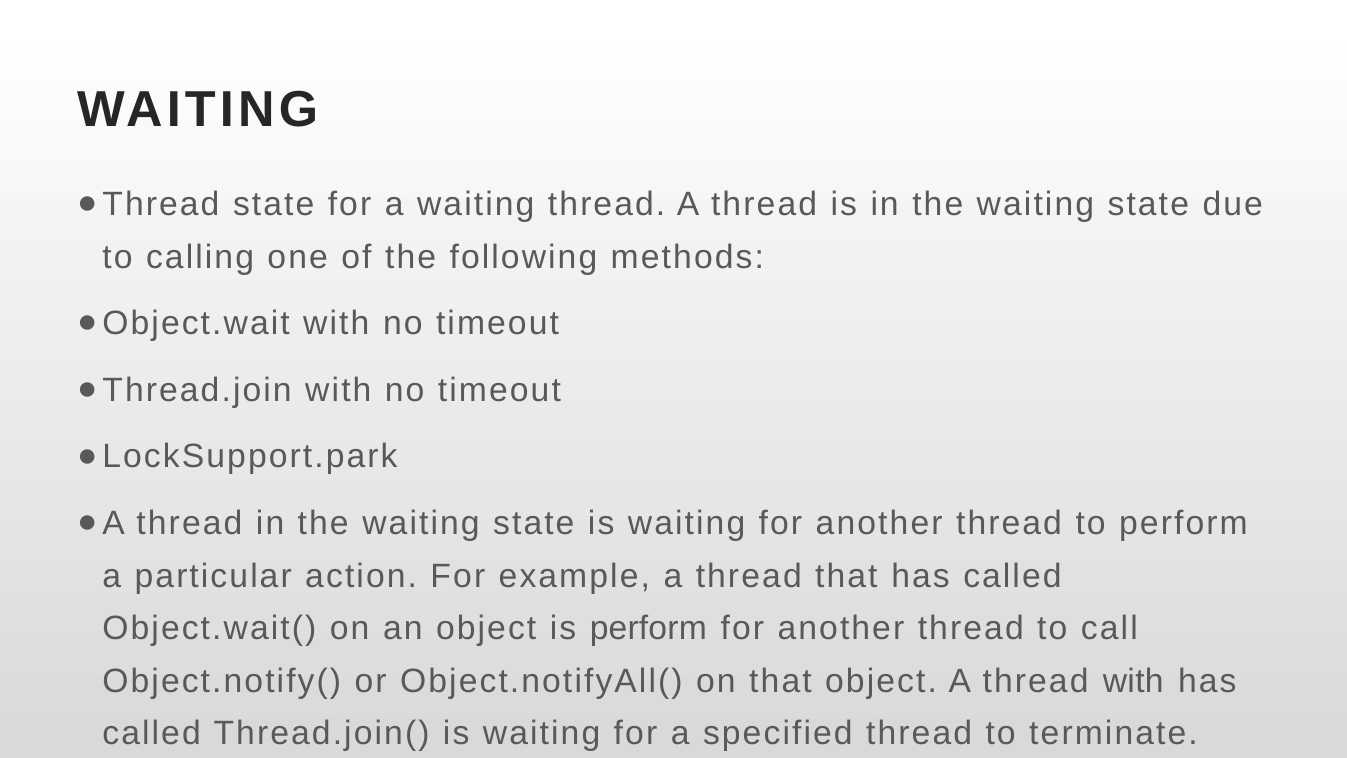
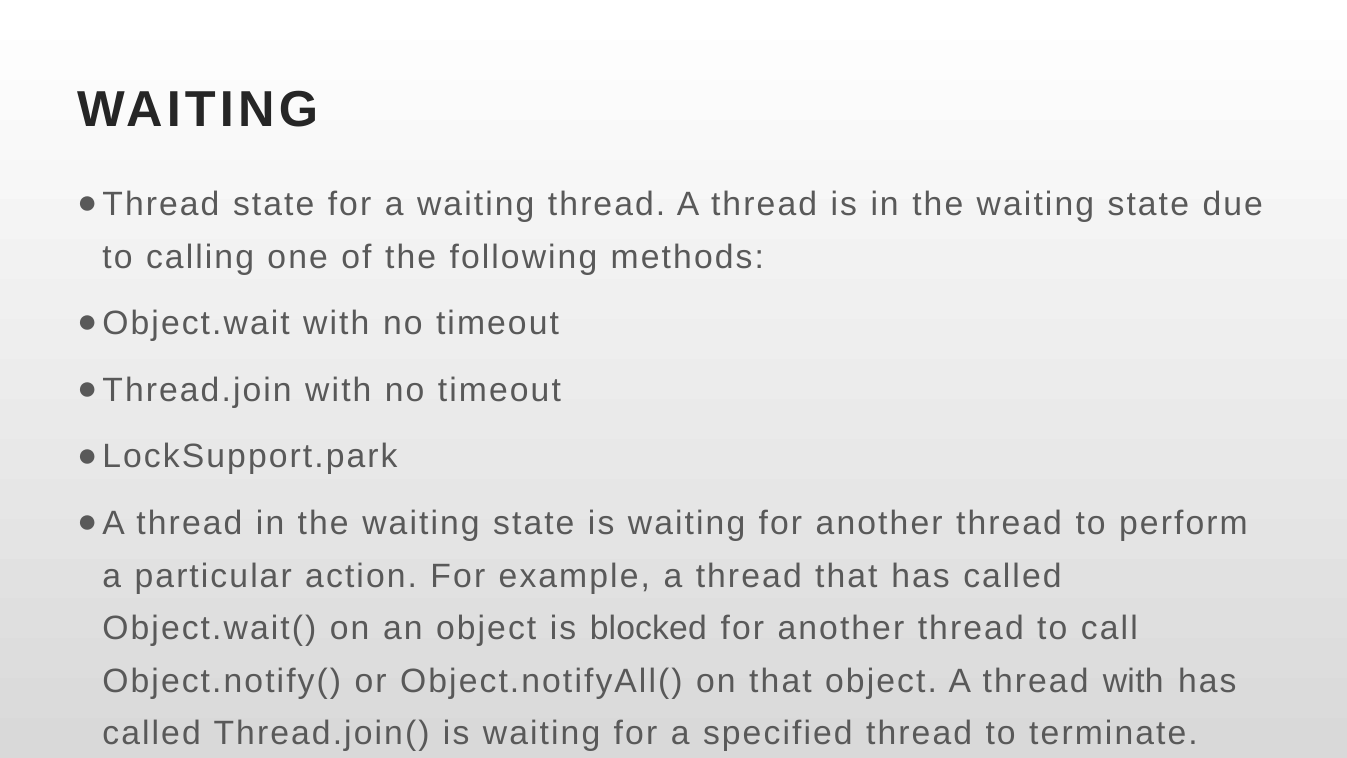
is perform: perform -> blocked (648, 628)
